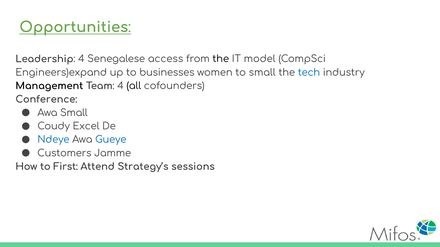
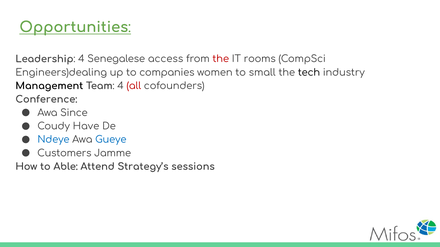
the colour: black -> red (221, 59)
model: model -> rooms (260, 59)
Engineers)expand: Engineers)expand -> Engineers)dealing (61, 73)
businesses: businesses -> companies (167, 73)
tech colour: blue -> black (309, 73)
all colour: black -> red (134, 86)
Awa Small: Small -> Since (74, 113)
Excel: Excel -> Have (86, 127)
First: First -> Able (66, 167)
